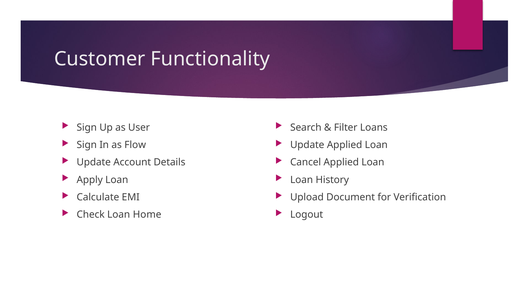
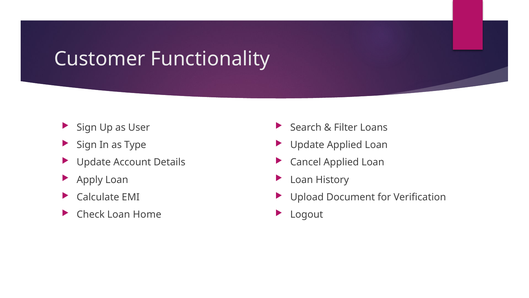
Flow: Flow -> Type (135, 145)
